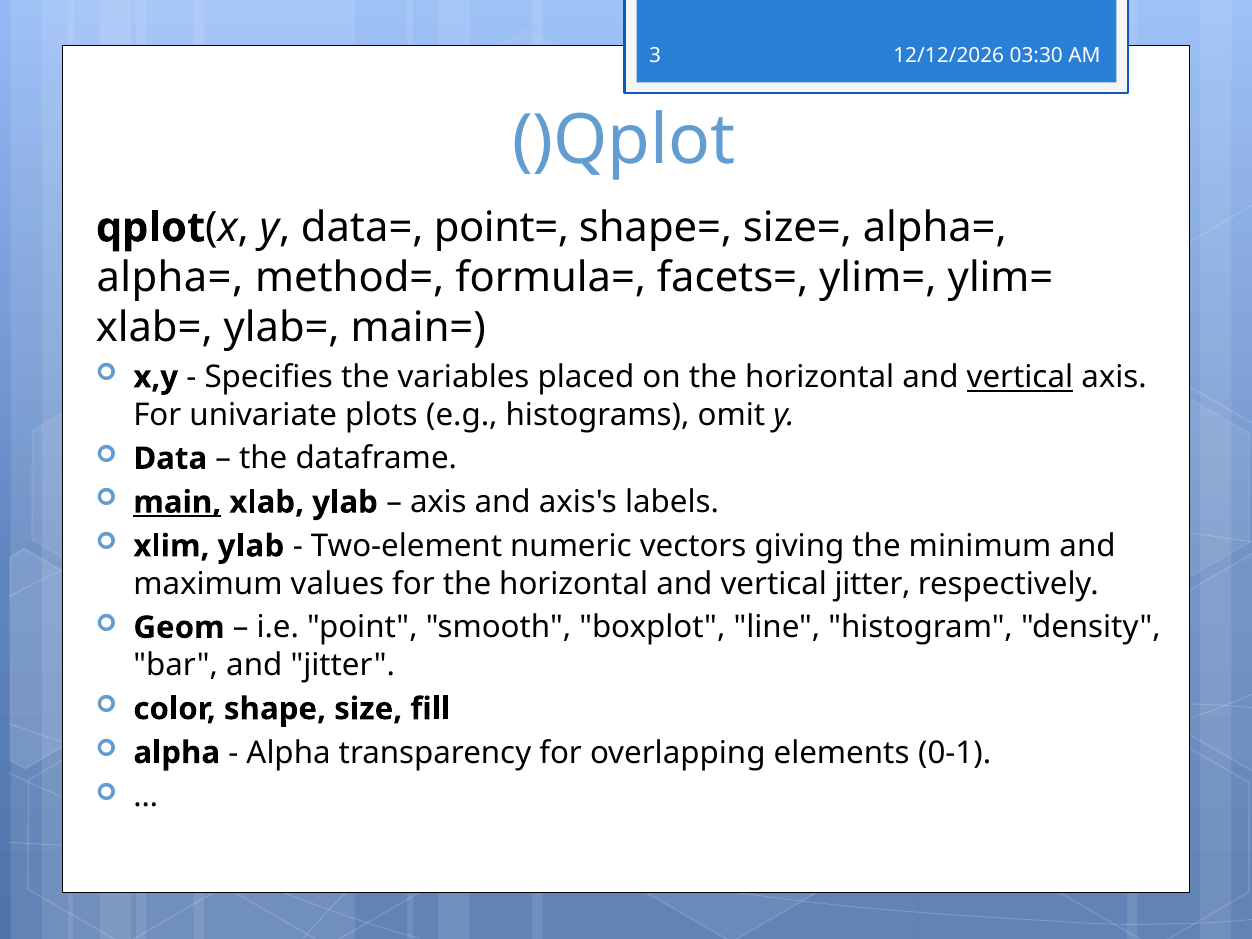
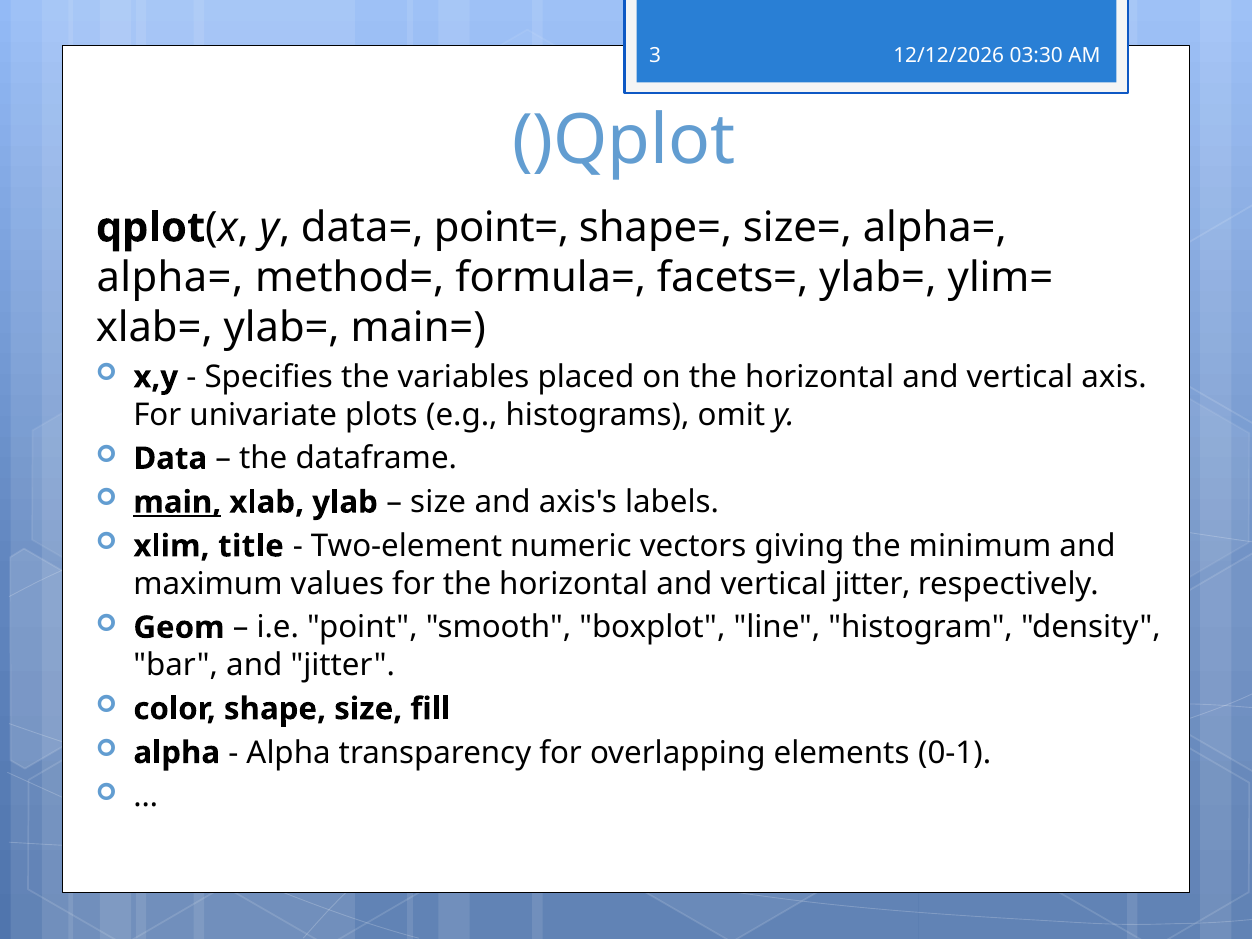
facets= ylim=: ylim= -> ylab= (878, 278)
vertical underline: present -> none (1020, 377)
axis: axis -> size (438, 502)
xlim ylab: ylab -> title (251, 546)
